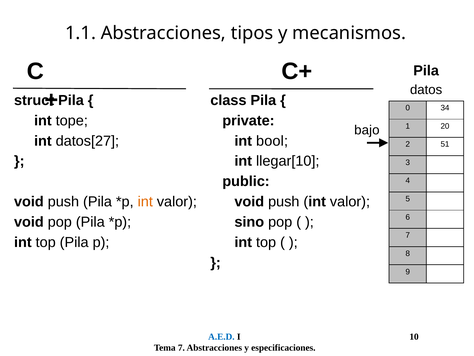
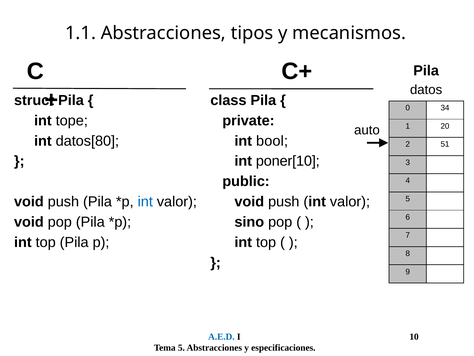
bajo: bajo -> auto (367, 130)
datos[27: datos[27 -> datos[80 (87, 141)
llegar[10: llegar[10 -> poner[10 (288, 161)
int colour: orange -> blue (145, 202)
Tema 7: 7 -> 5 (181, 347)
